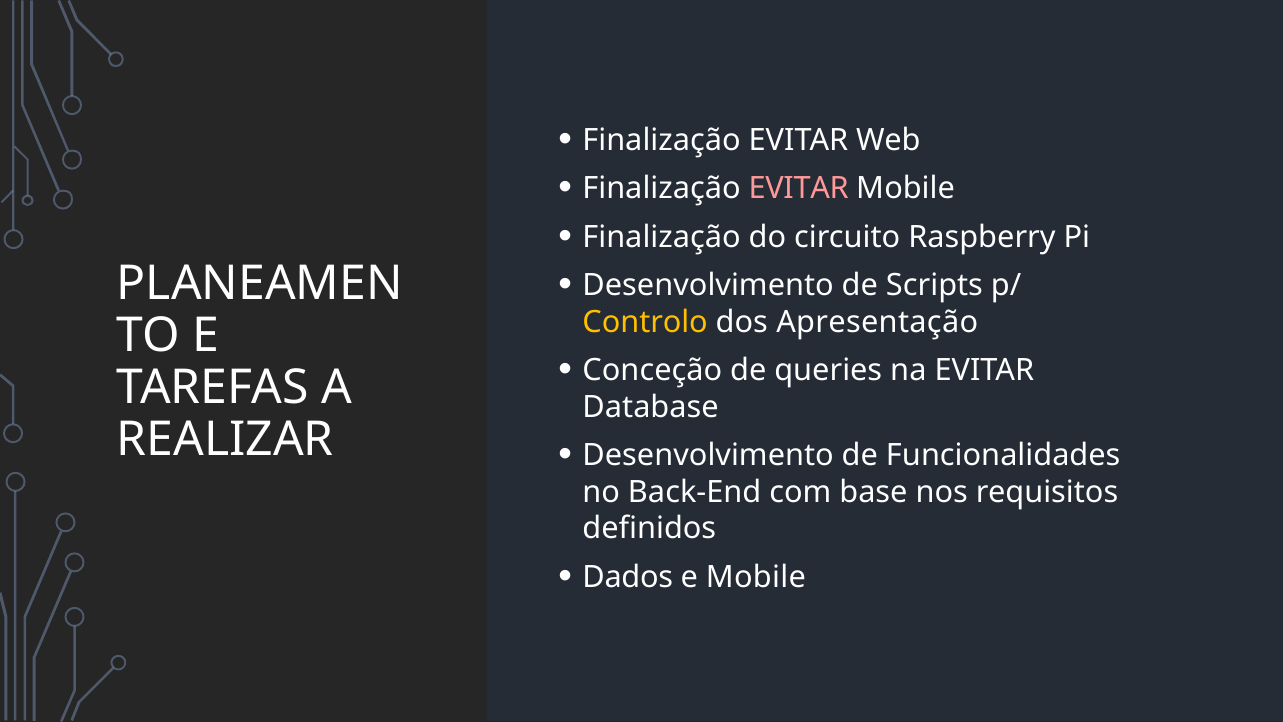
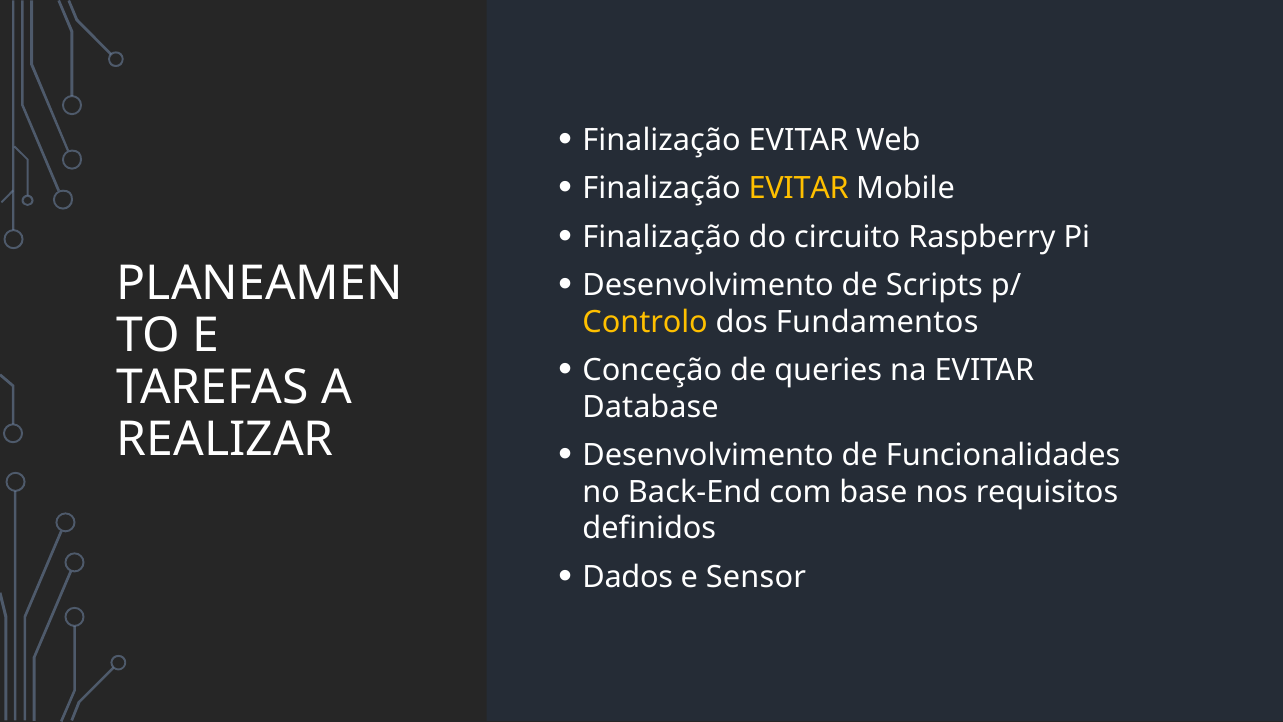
EVITAR colour: pink -> yellow (799, 189)
Apresentação: Apresentação -> Fundamentos (877, 322)
e Mobile: Mobile -> Sensor (756, 577)
